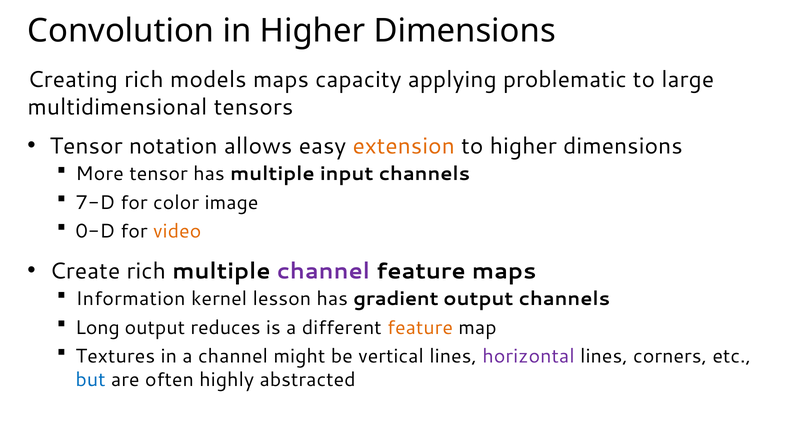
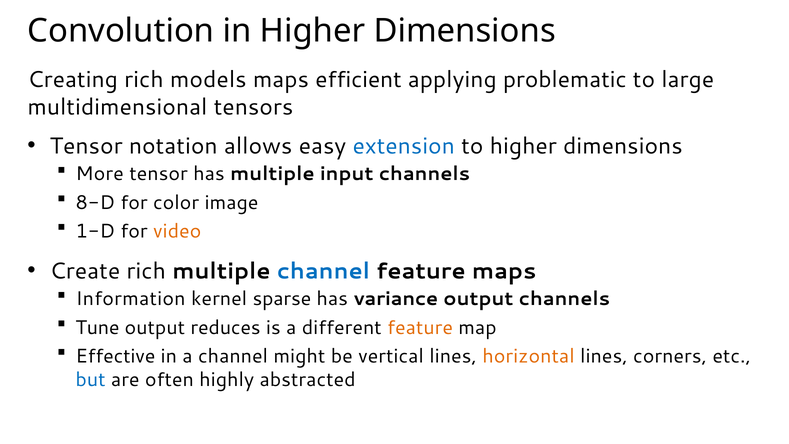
capacity: capacity -> efficient (358, 79)
extension colour: orange -> blue (404, 146)
7-D: 7-D -> 8-D (95, 202)
0-D: 0-D -> 1-D (95, 231)
channel colour: purple -> blue (323, 271)
lesson: lesson -> sparse (282, 299)
gradient: gradient -> variance (396, 299)
Long: Long -> Tune (97, 327)
Textures: Textures -> Effective (115, 356)
horizontal colour: purple -> orange (529, 356)
